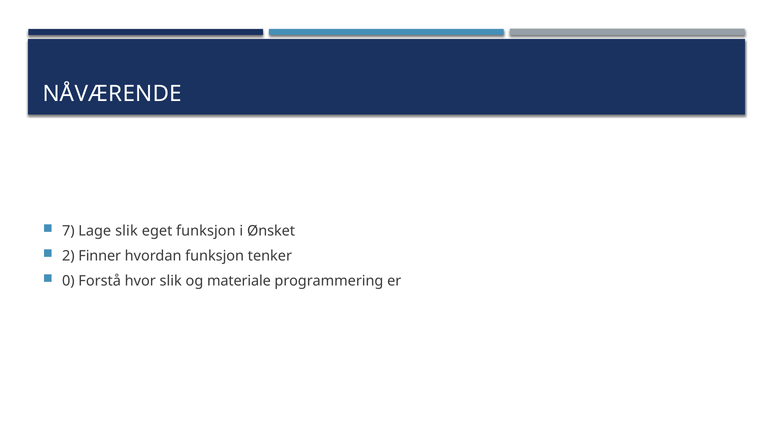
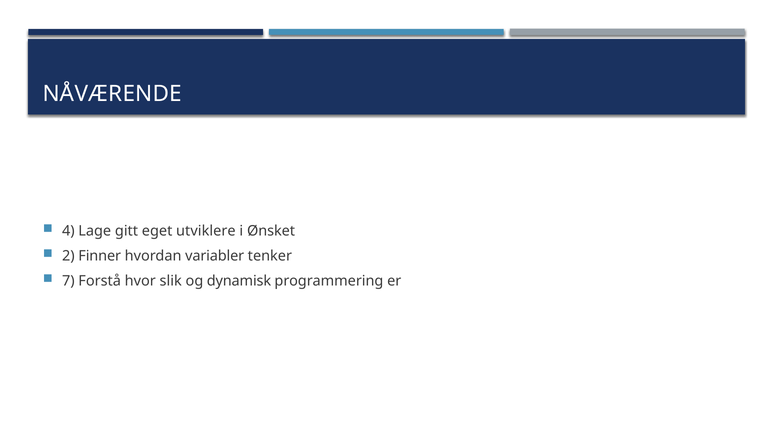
7: 7 -> 4 (68, 231)
Lage slik: slik -> gitt (127, 231)
eget funksjon: funksjon -> utviklere (206, 231)
hvordan funksjon: funksjon -> variabler (215, 256)
0: 0 -> 7 (68, 281)
materiale: materiale -> dynamisk (239, 281)
